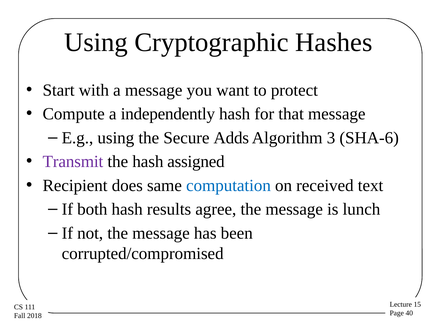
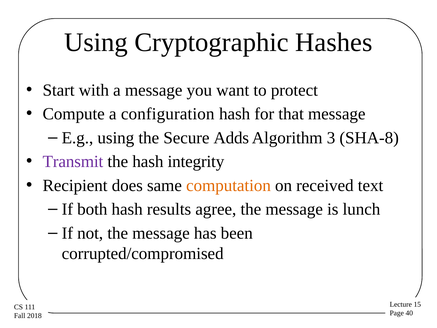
independently: independently -> configuration (168, 114)
SHA-6: SHA-6 -> SHA-8 (369, 138)
assigned: assigned -> integrity (196, 161)
computation colour: blue -> orange (228, 185)
